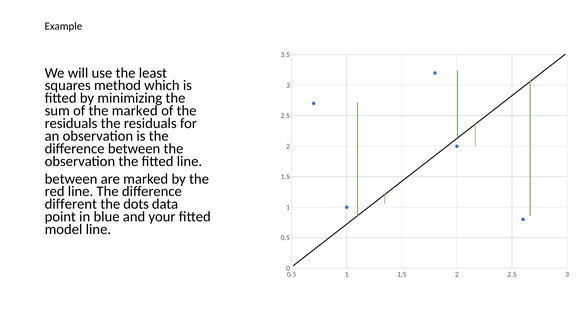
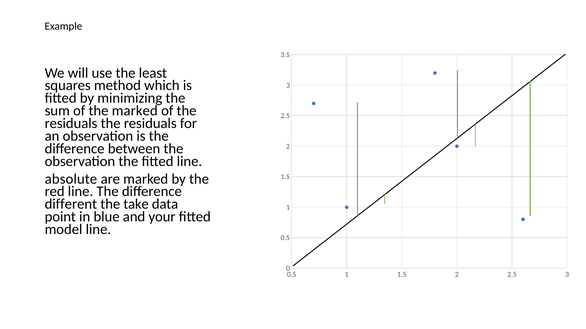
between: between -> absolute (71, 179)
dots: dots -> take (136, 205)
